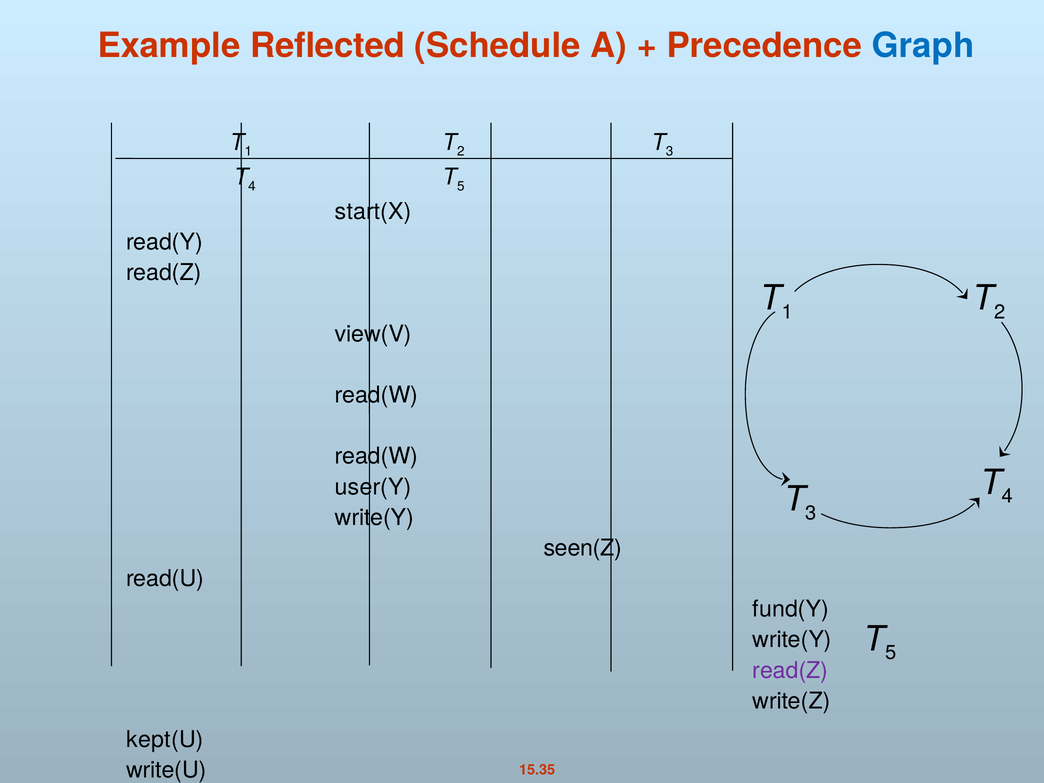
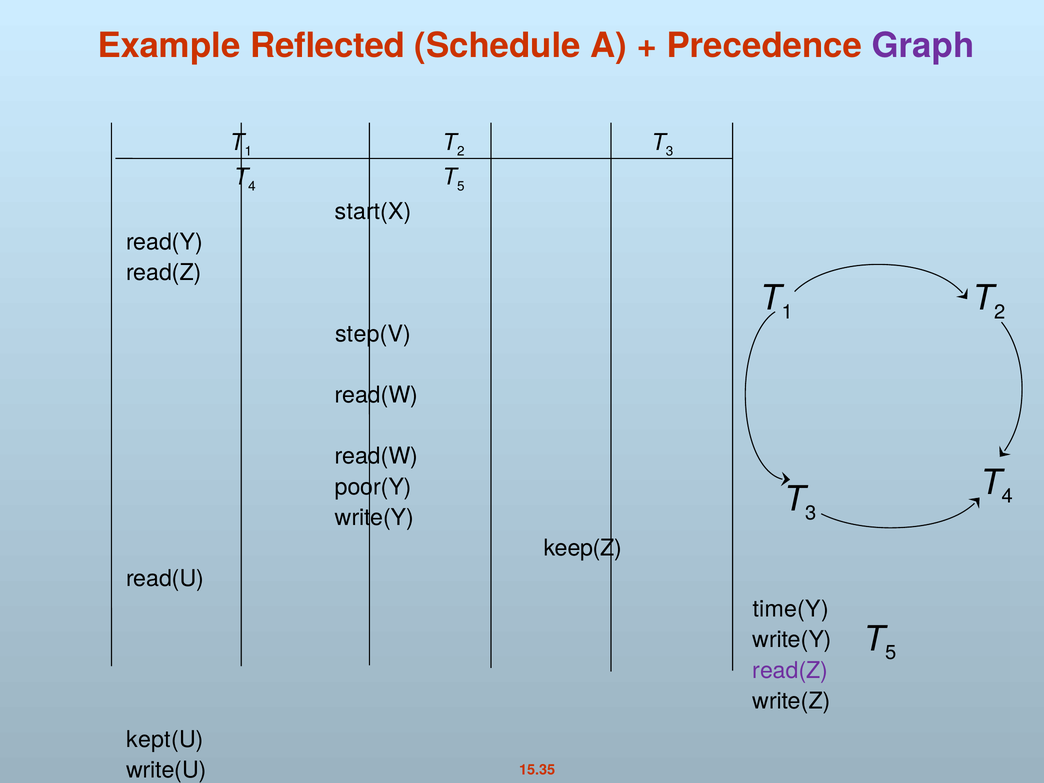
Graph colour: blue -> purple (923, 46)
view(V: view(V -> step(V (373, 334)
user(Y: user(Y -> poor(Y (373, 487)
seen(Z: seen(Z -> keep(Z (583, 548)
fund(Y: fund(Y -> time(Y (791, 609)
